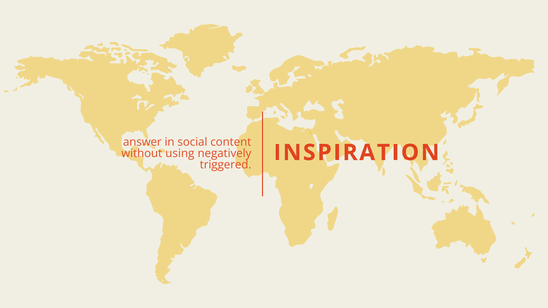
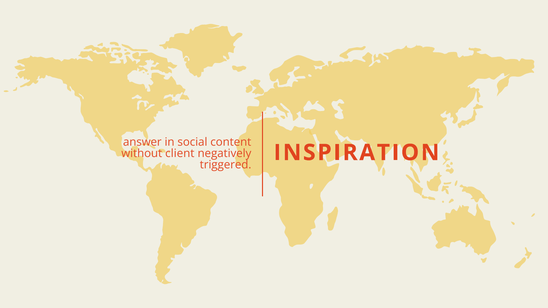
using: using -> client (180, 154)
